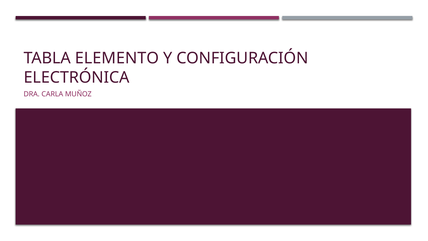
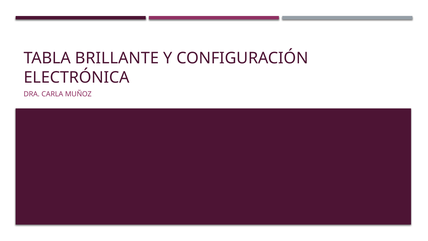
ELEMENTO: ELEMENTO -> BRILLANTE (117, 58)
